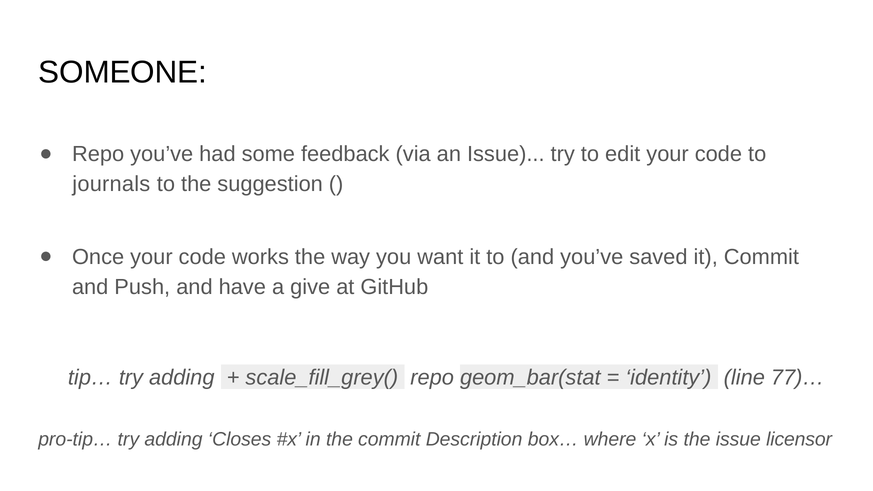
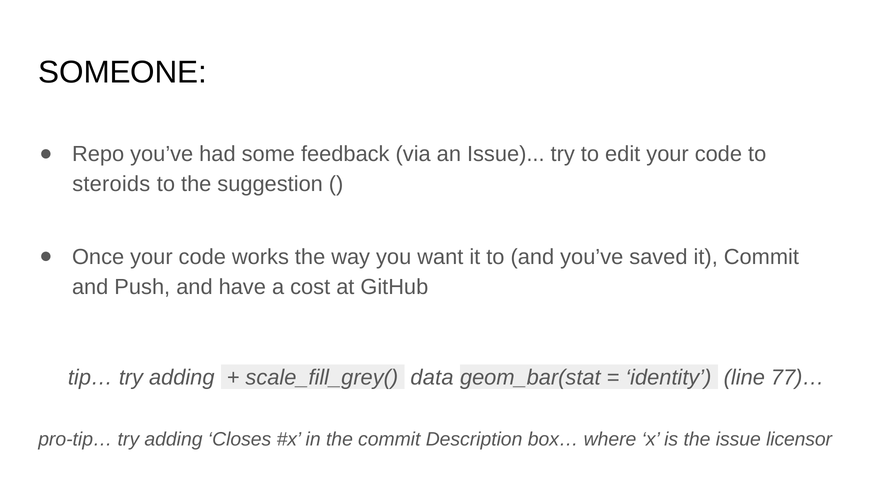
journals: journals -> steroids (111, 184)
give: give -> cost (310, 287)
scale_fill_grey( repo: repo -> data (432, 377)
